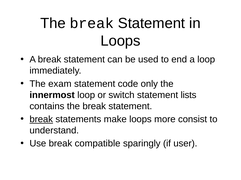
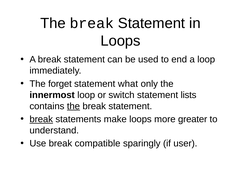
exam: exam -> forget (60, 84)
code: code -> what (128, 84)
the underline: none -> present (73, 107)
consist: consist -> greater (193, 120)
